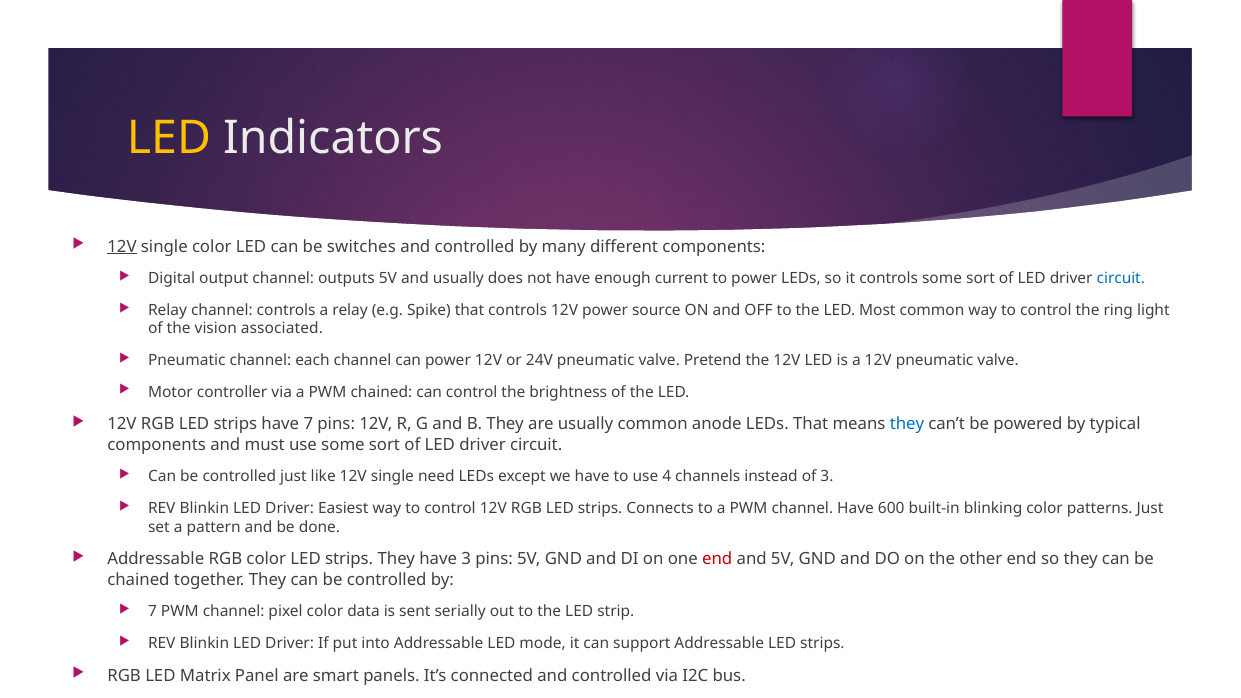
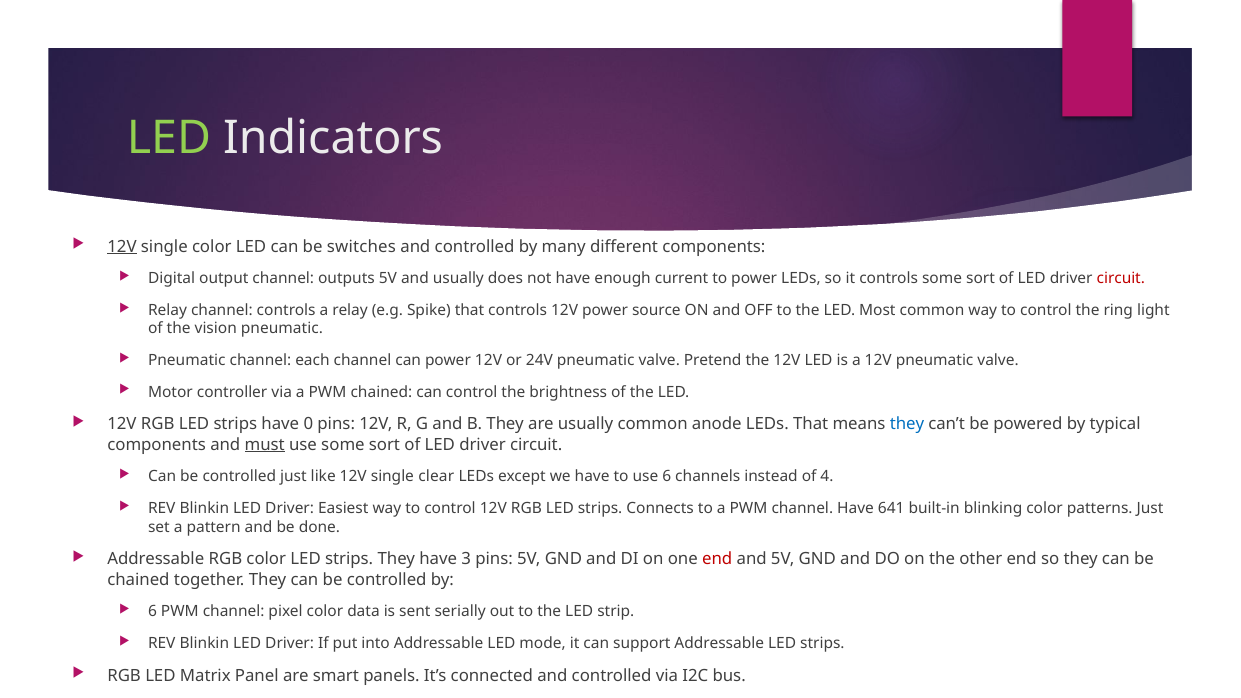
LED colour: yellow -> light green (169, 138)
circuit colour: blue -> red (1121, 279)
vision associated: associated -> pneumatic (282, 329)
have 7: 7 -> 0 (308, 424)
must underline: none -> present (265, 445)
need: need -> clear (436, 477)
use 4: 4 -> 6 (667, 477)
of 3: 3 -> 4 (827, 477)
600: 600 -> 641 (891, 508)
7: 7 -> 6 (153, 612)
